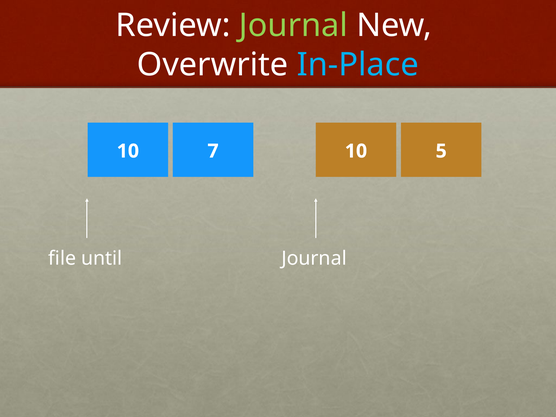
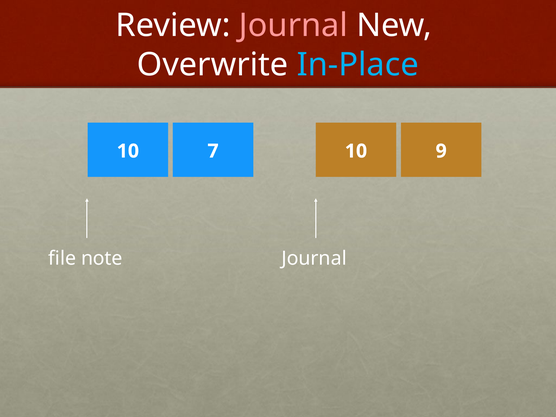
Journal colour: light green -> pink (293, 26)
5: 5 -> 9 (441, 151)
until: until -> note (102, 258)
